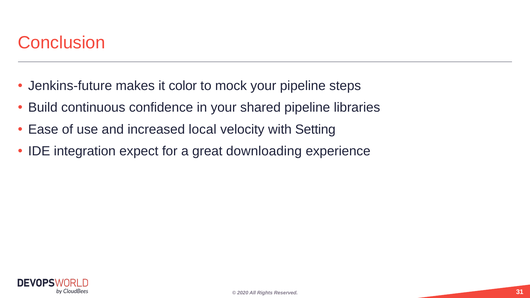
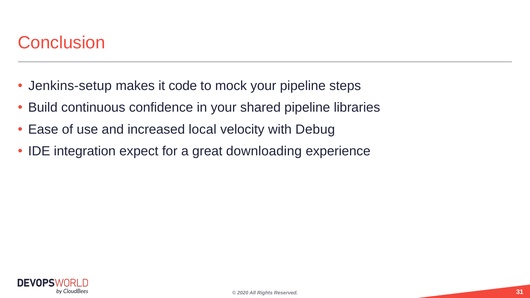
Jenkins-future: Jenkins-future -> Jenkins-setup (70, 86)
color: color -> code (183, 86)
Setting: Setting -> Debug (315, 129)
